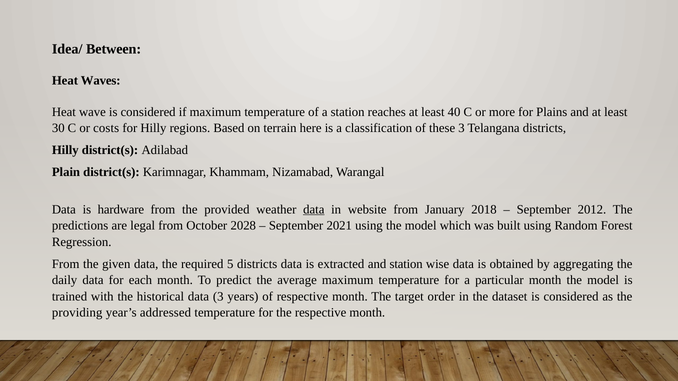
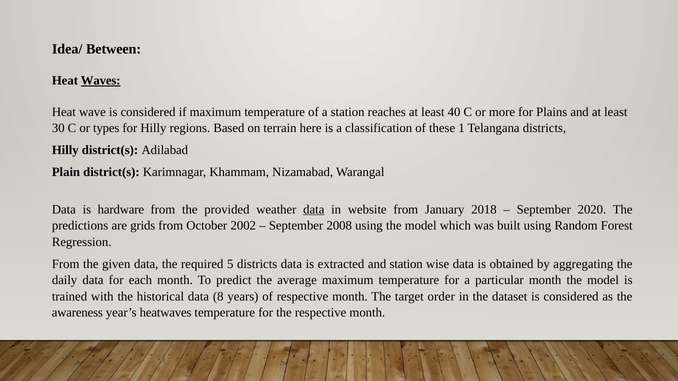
Waves underline: none -> present (101, 81)
costs: costs -> types (106, 128)
these 3: 3 -> 1 (461, 128)
2012: 2012 -> 2020 (592, 210)
legal: legal -> grids (143, 226)
2028: 2028 -> 2002 (243, 226)
2021: 2021 -> 2008 (339, 226)
data 3: 3 -> 8 (218, 297)
providing: providing -> awareness (77, 313)
addressed: addressed -> heatwaves (166, 313)
